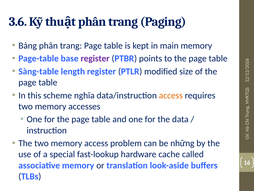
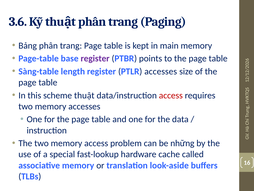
PTLR modified: modified -> accesses (161, 71)
nghĩa: nghĩa -> thuật (84, 95)
access colour: orange -> red (171, 95)
